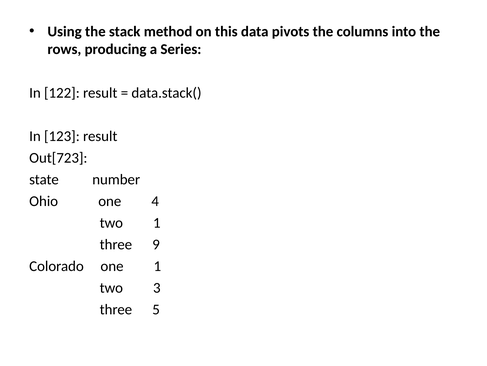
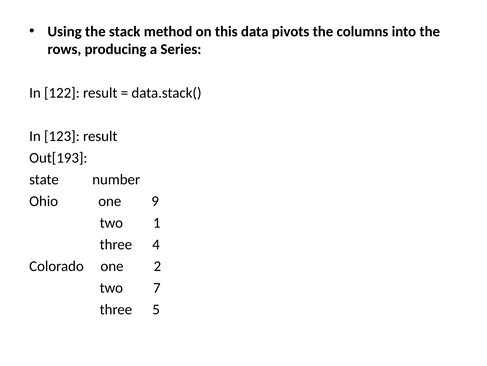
Out[723: Out[723 -> Out[193 (58, 158)
4: 4 -> 9 (155, 201)
9: 9 -> 4 (156, 244)
one 1: 1 -> 2 (157, 266)
3: 3 -> 7 (157, 287)
